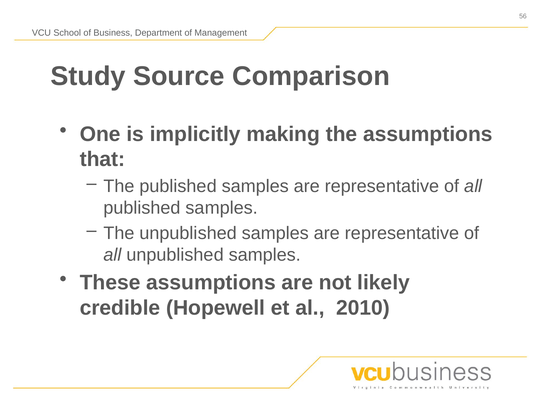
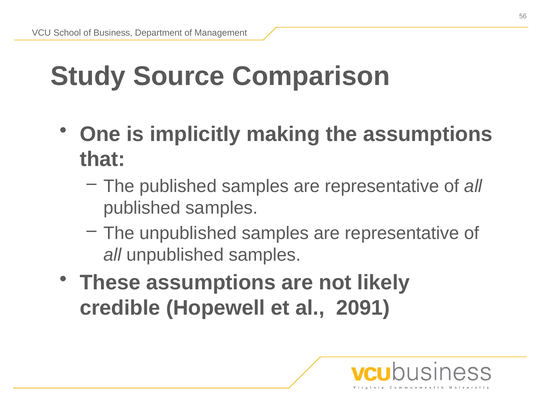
2010: 2010 -> 2091 (363, 308)
